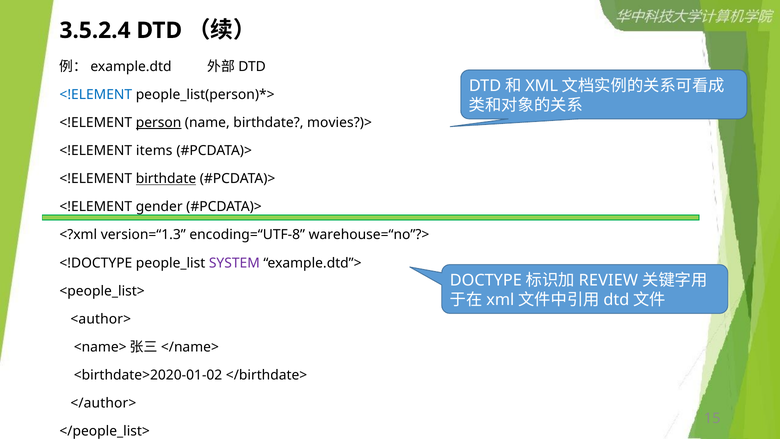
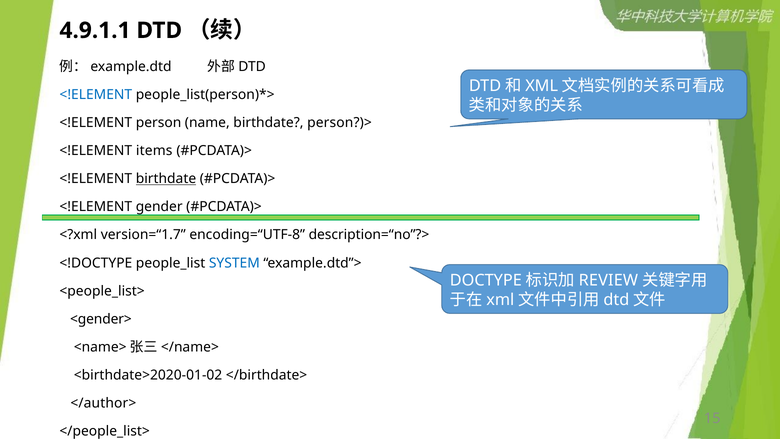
3.5.2.4: 3.5.2.4 -> 4.9.1.1 (95, 30)
person underline: present -> none (159, 123)
movies?)>: movies?)> -> person?)> (339, 123)
version=“1.3: version=“1.3 -> version=“1.7 (143, 235)
warehouse=“no”?>: warehouse=“no”?> -> description=“no”?> (369, 235)
SYSTEM colour: purple -> blue (234, 263)
<author>: <author> -> <gender> (101, 319)
